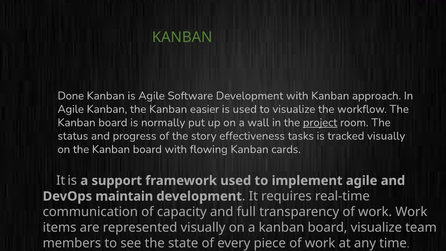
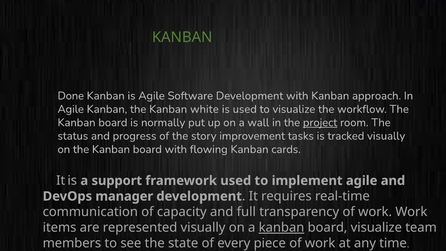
easier: easier -> white (204, 109)
effectiveness: effectiveness -> improvement (252, 136)
maintain: maintain -> manager (124, 196)
kanban underline: none -> present (282, 227)
